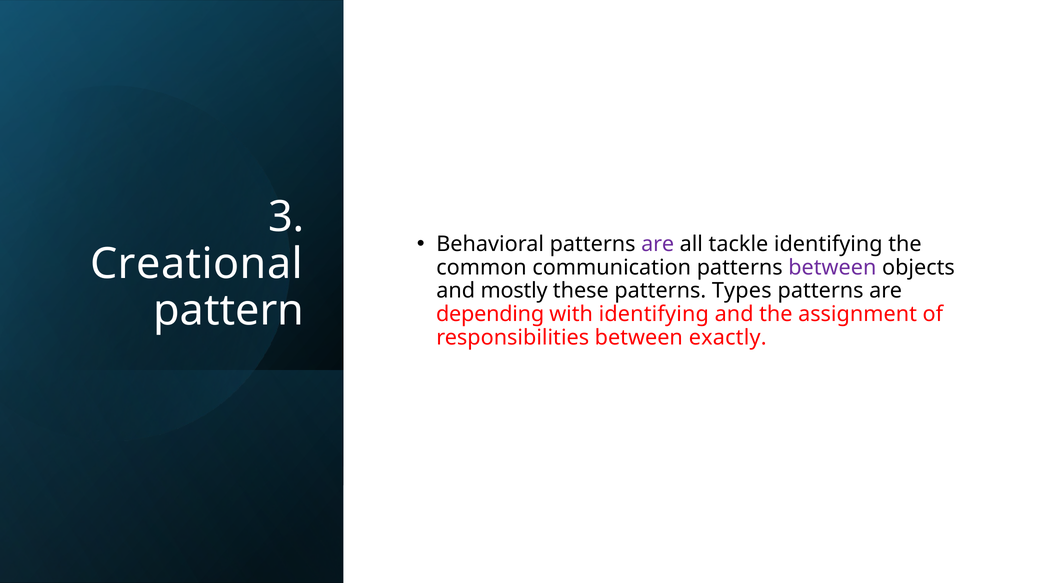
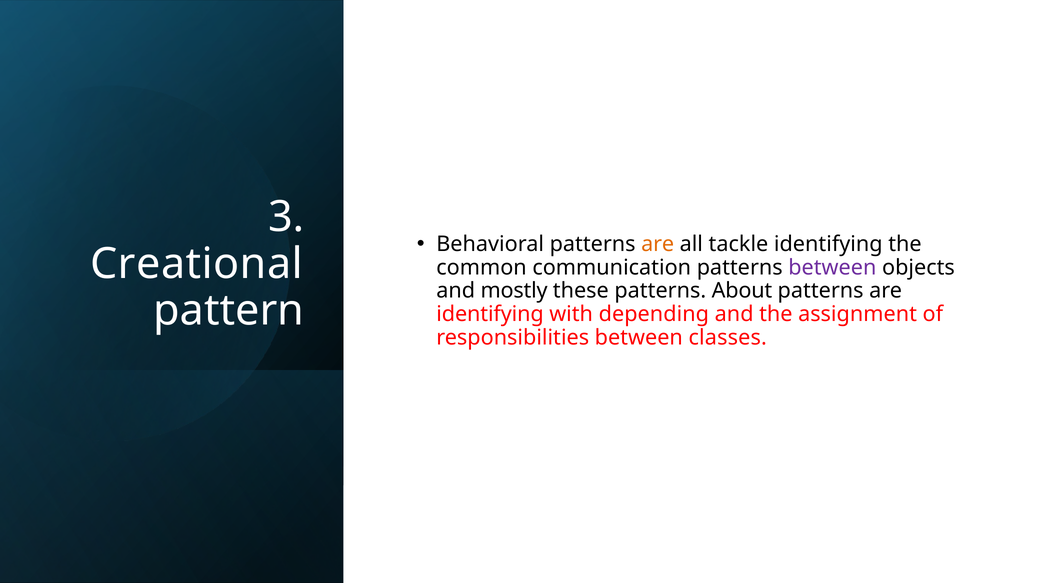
are colour: purple -> orange (658, 244)
Types: Types -> About (742, 291)
depending: depending -> identifying (490, 314)
with identifying: identifying -> depending (654, 314)
exactly: exactly -> classes (728, 338)
